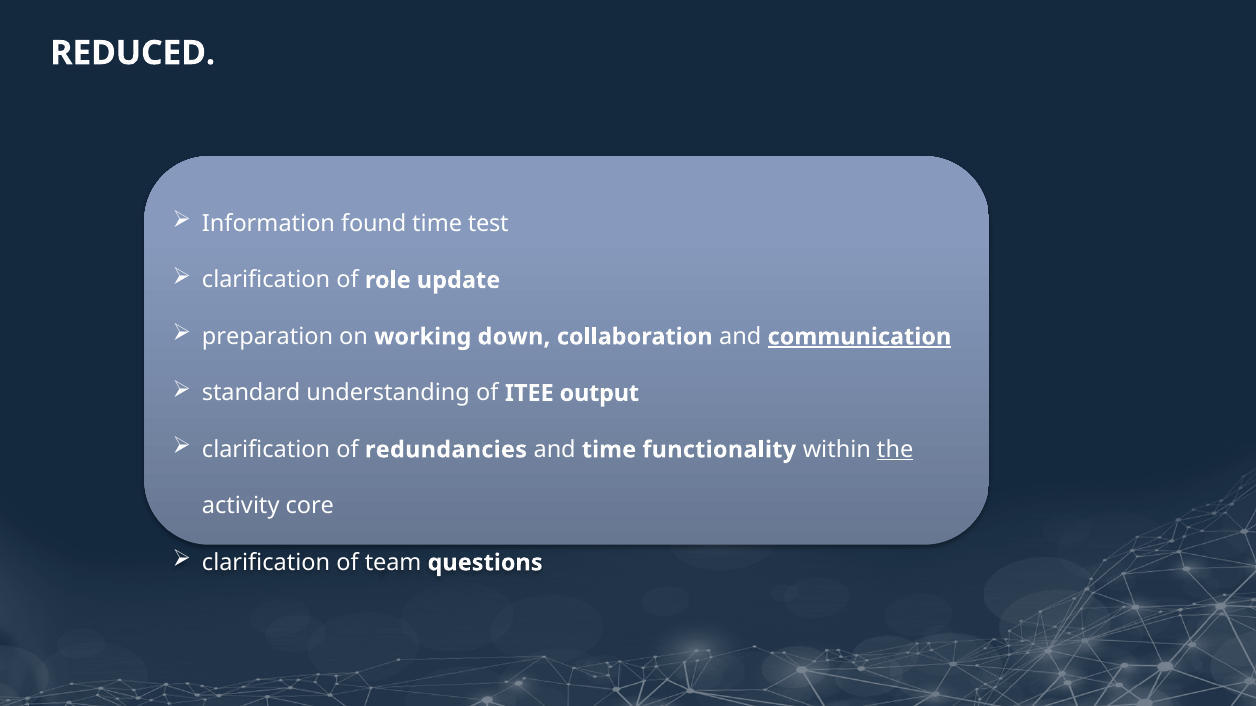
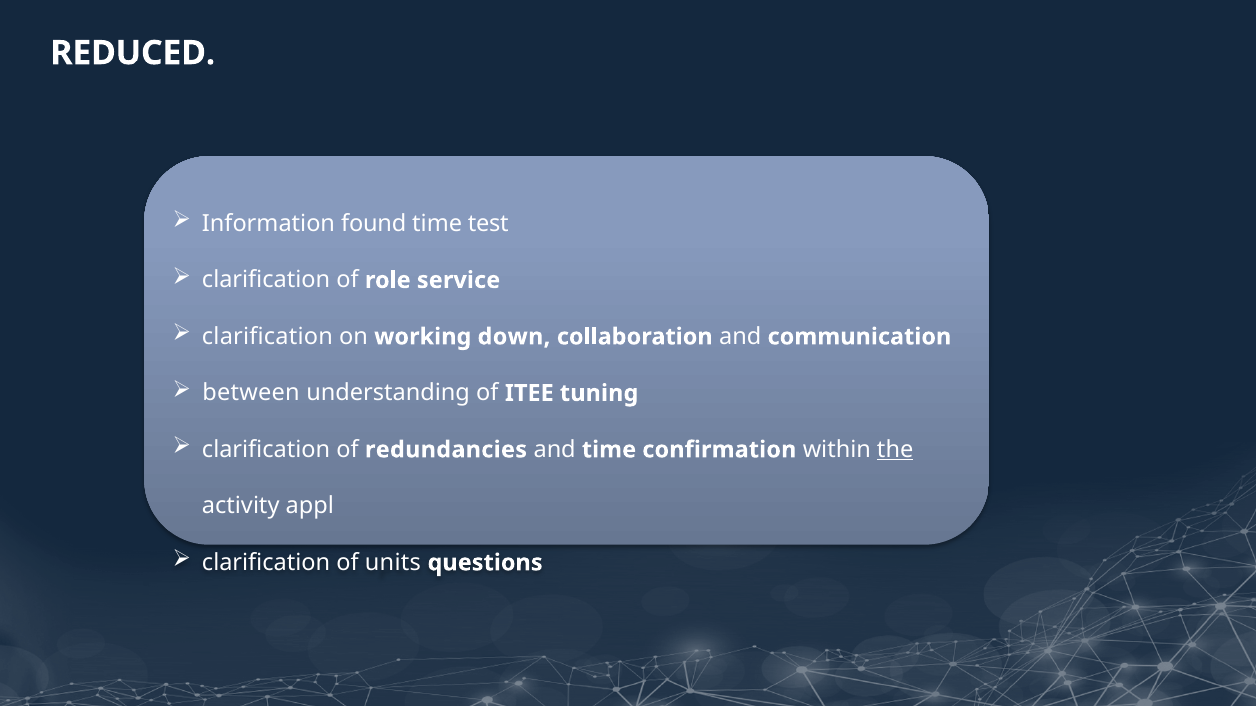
update: update -> service (459, 280)
preparation: preparation -> clarification (267, 337)
communication underline: present -> none (859, 337)
standard: standard -> between (251, 393)
output: output -> tuning (599, 393)
functionality: functionality -> confirmation (719, 450)
core: core -> appl (310, 507)
team: team -> units (393, 563)
